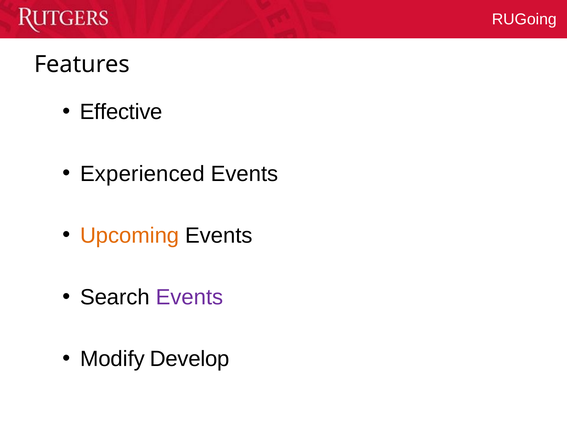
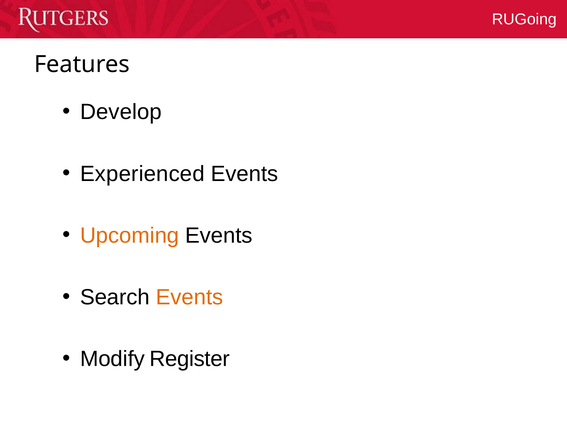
Effective: Effective -> Develop (121, 112)
Events colour: purple -> orange (189, 297)
Develop: Develop -> Register (190, 359)
